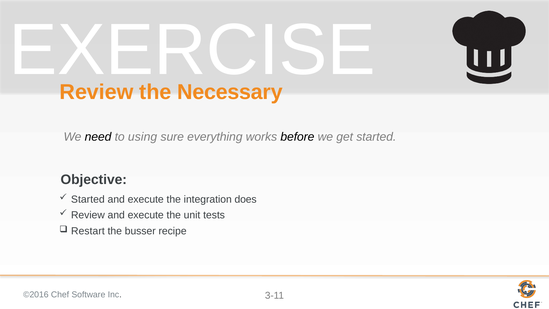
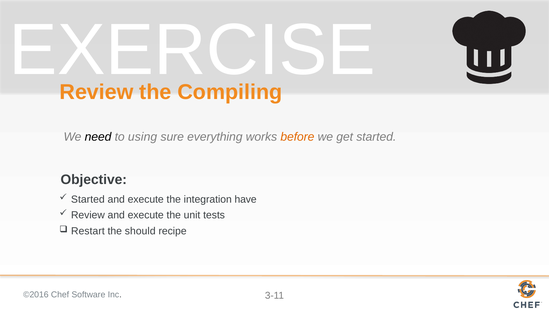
Necessary: Necessary -> Compiling (230, 92)
before colour: black -> orange (297, 137)
does: does -> have (246, 199)
busser: busser -> should (140, 231)
